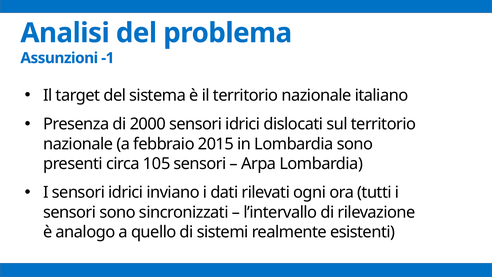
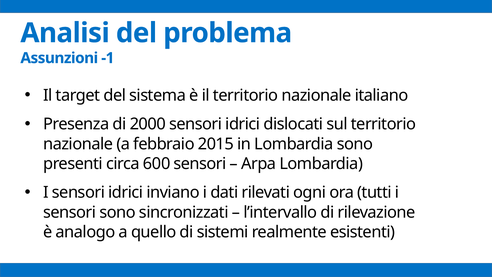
105: 105 -> 600 (157, 163)
